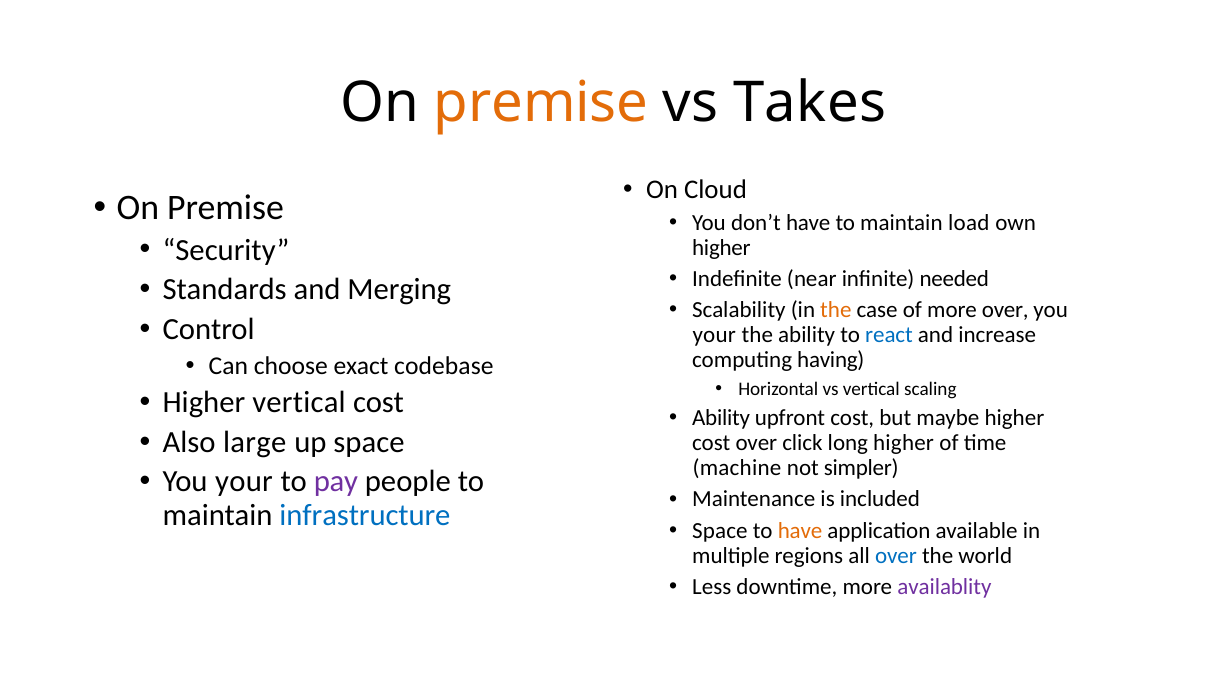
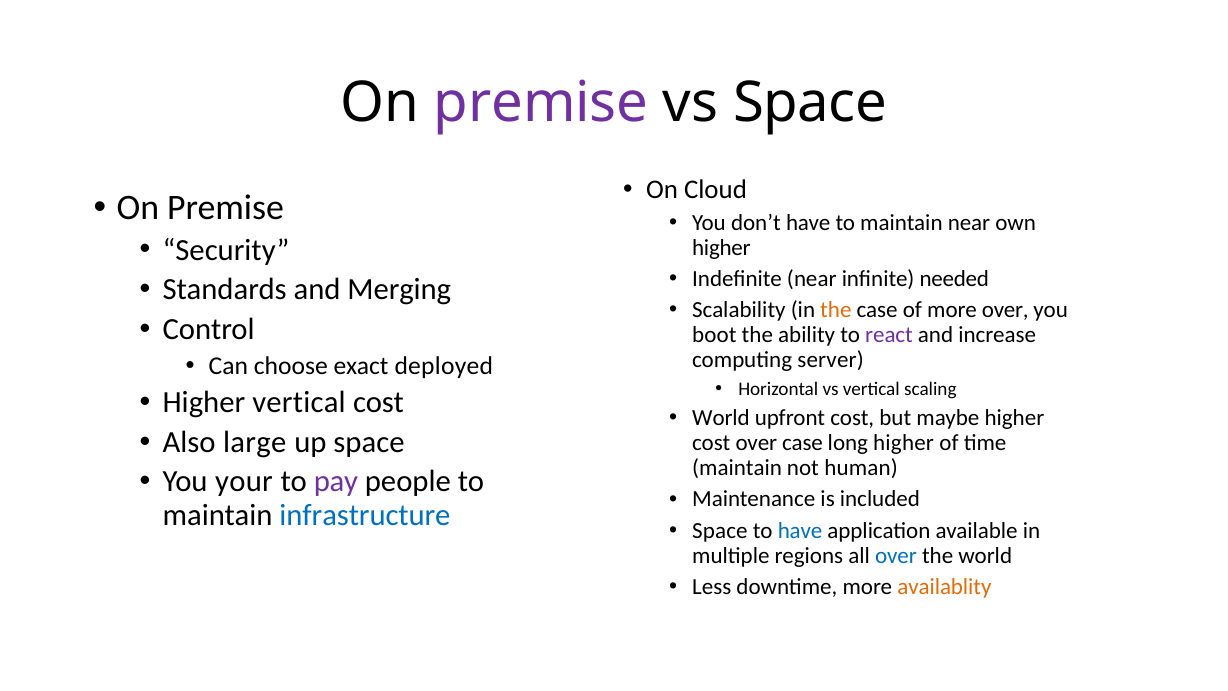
premise colour: orange -> purple (541, 103)
vs Takes: Takes -> Space (810, 103)
maintain load: load -> near (969, 223)
your: your -> boot (714, 335)
react colour: blue -> purple (889, 335)
having: having -> server (831, 360)
codebase: codebase -> deployed (444, 366)
Ability: Ability -> World (721, 418)
over click: click -> case (802, 443)
machine: machine -> maintain (737, 468)
simpler: simpler -> human (861, 468)
have colour: orange -> blue (800, 530)
availablity colour: purple -> orange (944, 586)
